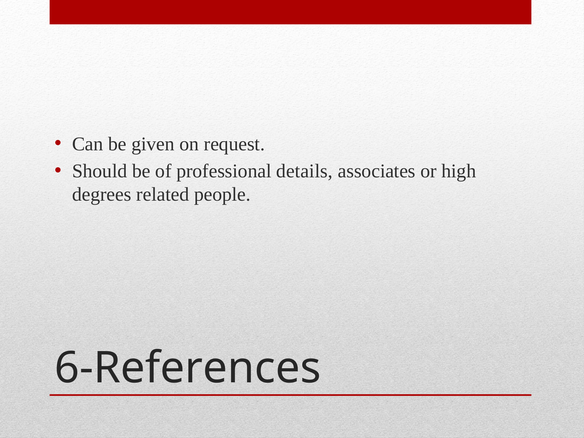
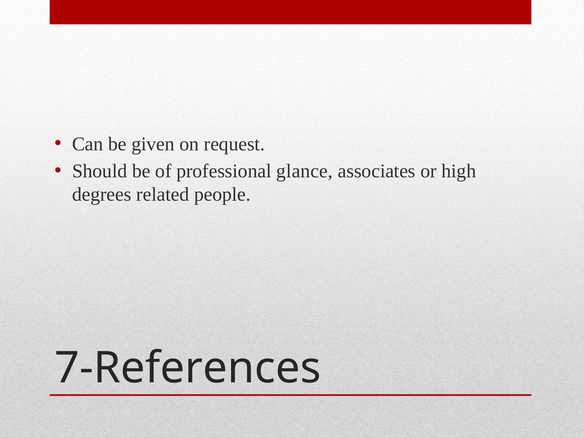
details: details -> glance (305, 171)
6-References: 6-References -> 7-References (188, 368)
